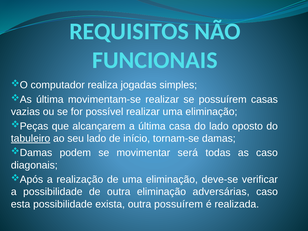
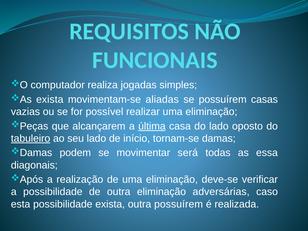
última: última -> exista (50, 99)
movimentam-se realizar: realizar -> aliadas (162, 99)
última underline: none -> present (152, 126)
as caso: caso -> essa (267, 153)
